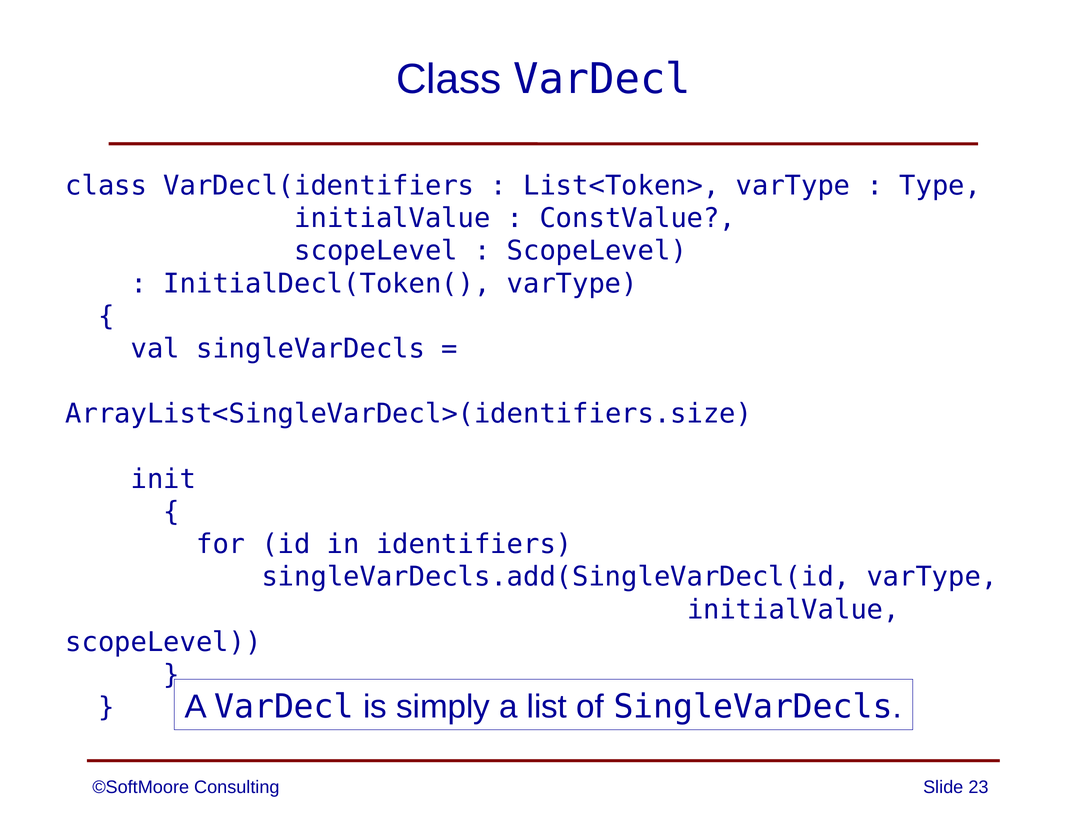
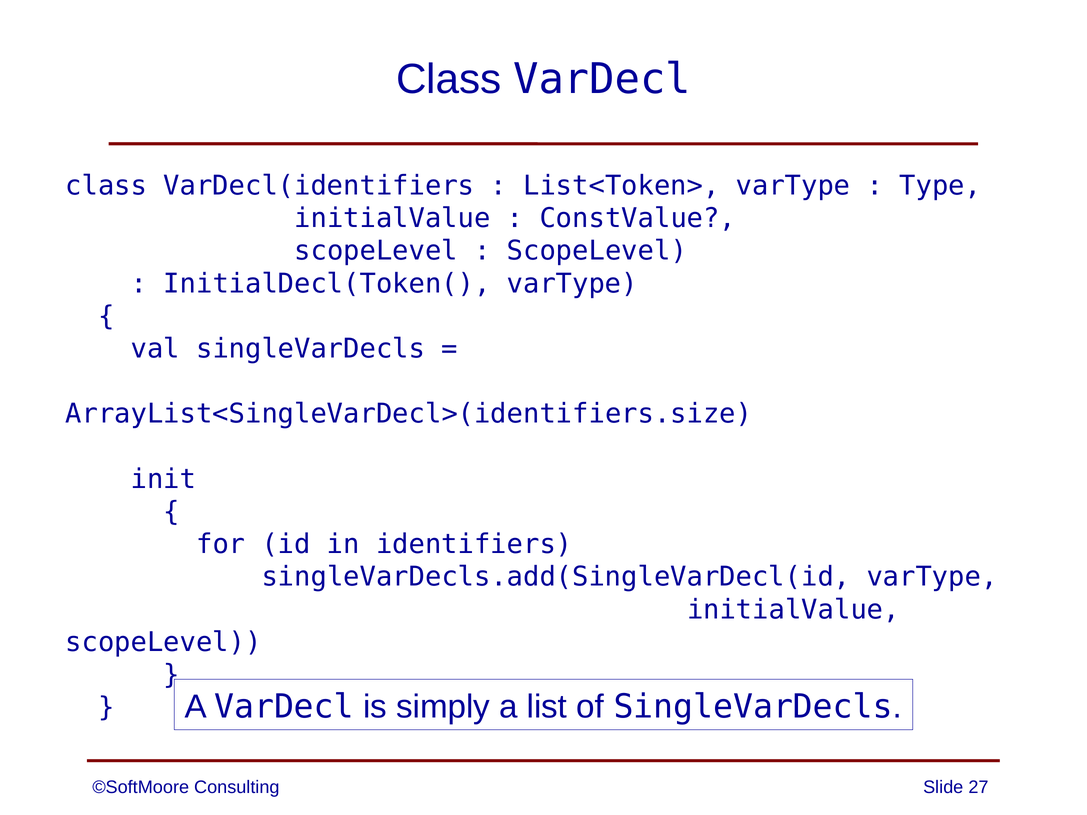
23: 23 -> 27 (978, 788)
